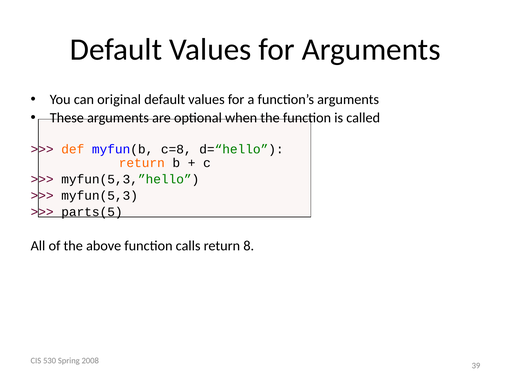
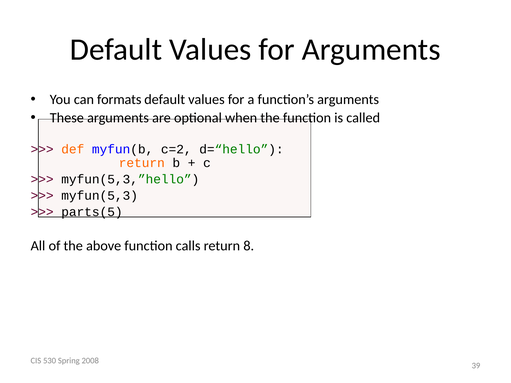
original: original -> formats (119, 100)
c=8: c=8 -> c=2 (176, 149)
